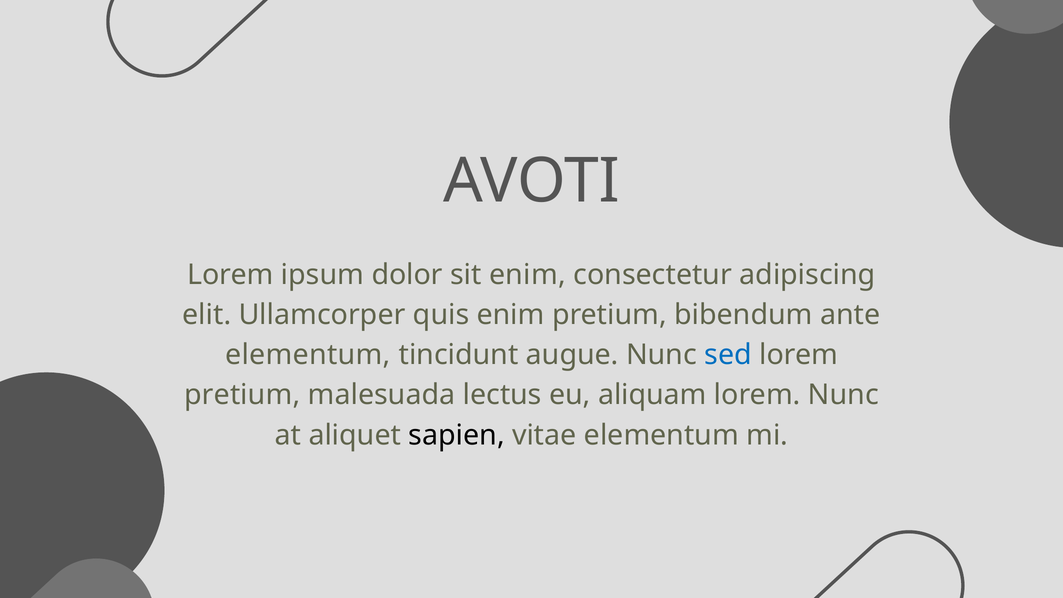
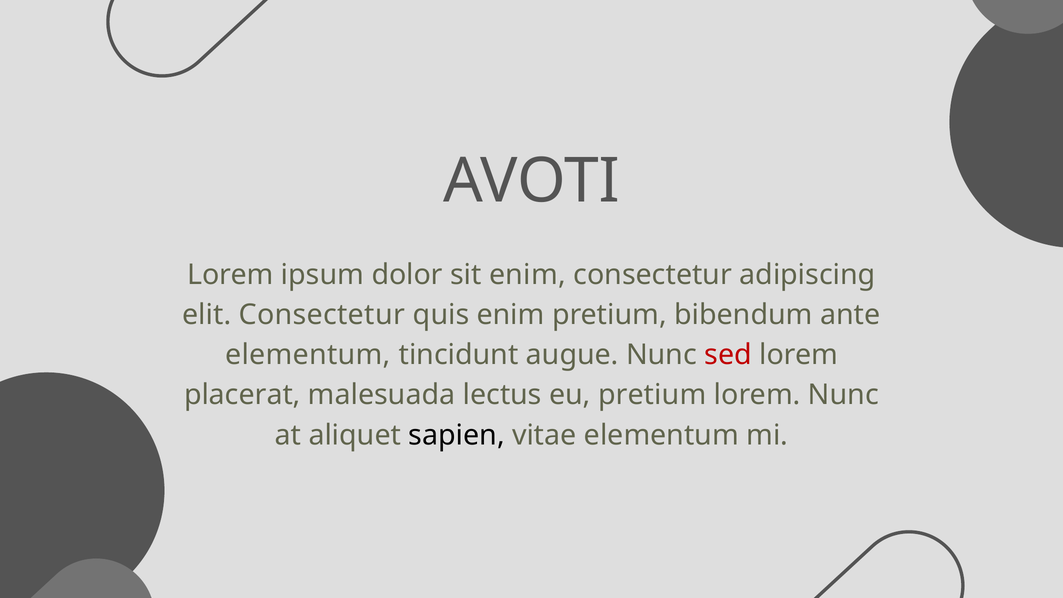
elit Ullamcorper: Ullamcorper -> Consectetur (322, 315)
sed colour: blue -> red (728, 355)
pretium: pretium -> placerat (242, 395)
eu aliquam: aliquam -> pretium (652, 395)
